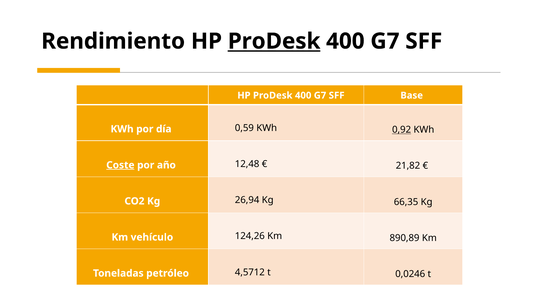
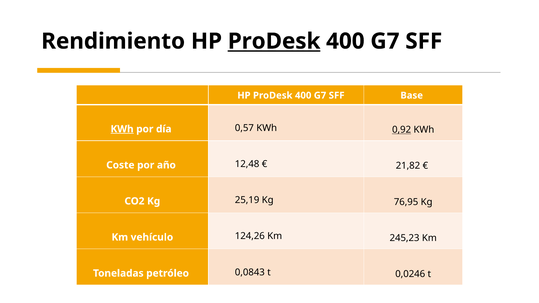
KWh underline: none -> present (122, 129)
0,59: 0,59 -> 0,57 (244, 128)
Coste underline: present -> none (120, 165)
26,94: 26,94 -> 25,19 (247, 200)
66,35: 66,35 -> 76,95 (406, 202)
890,89: 890,89 -> 245,23 (405, 238)
4,5712: 4,5712 -> 0,0843 (250, 272)
